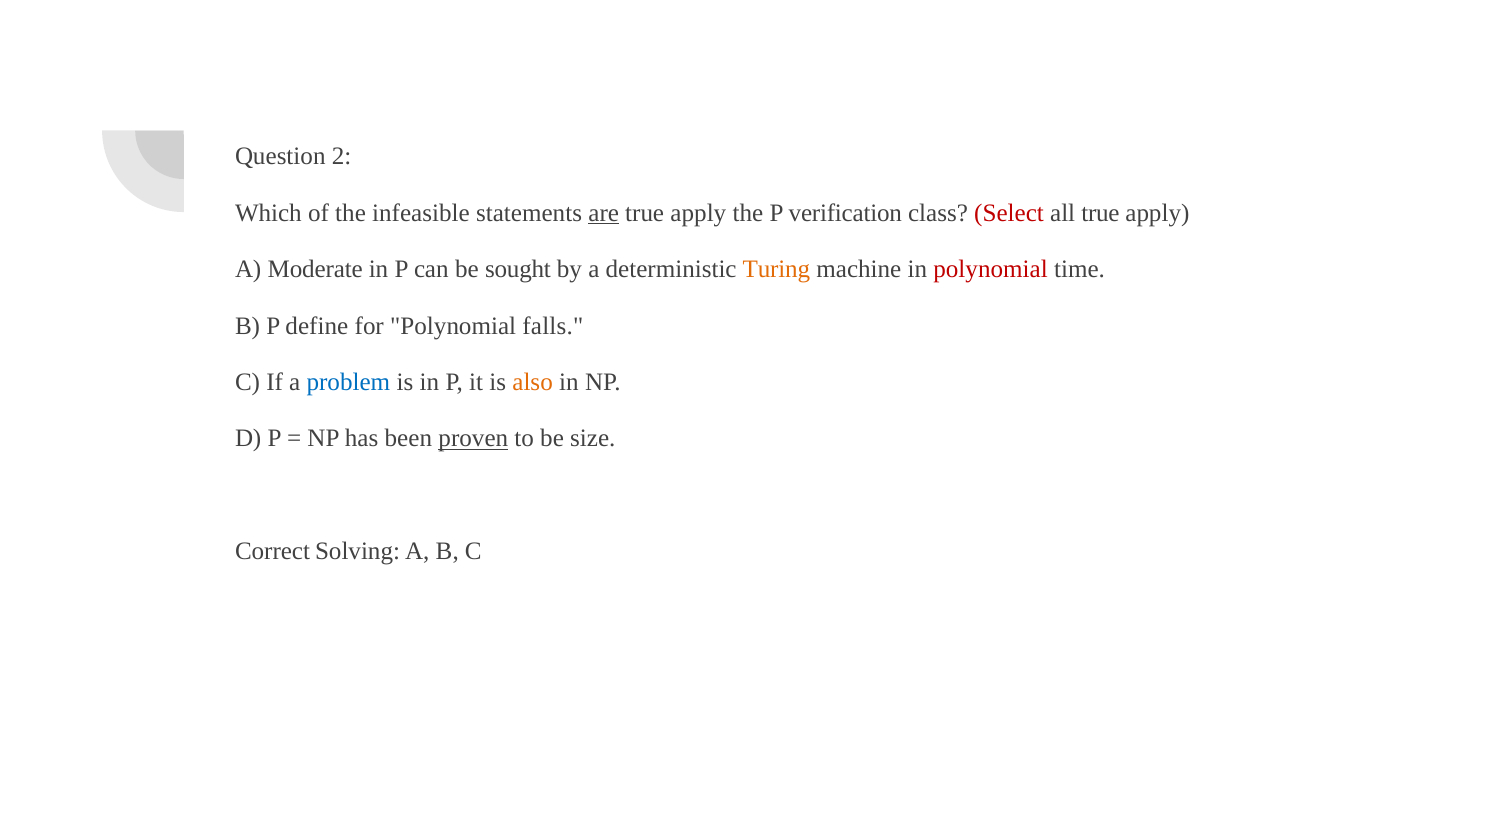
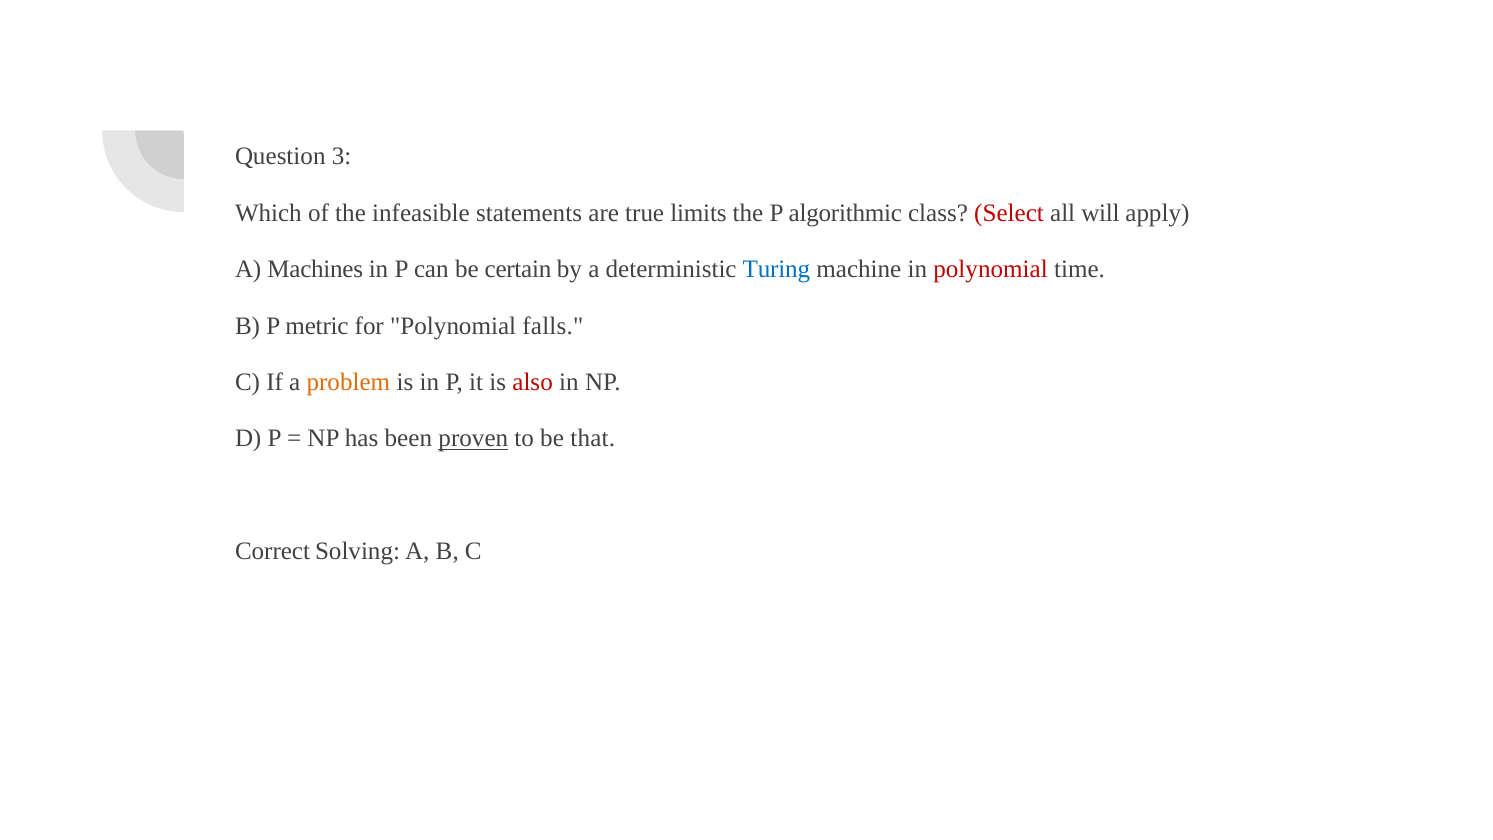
2: 2 -> 3 (342, 156)
are underline: present -> none (604, 213)
apply: apply -> limits (698, 213)
verification: verification -> algorithmic (845, 213)
all true: true -> will (1100, 213)
Moderate: Moderate -> Machines (315, 269)
sought: sought -> certain (518, 269)
Turing colour: orange -> blue (776, 269)
define: define -> metric (317, 326)
problem colour: blue -> orange (348, 382)
also colour: orange -> red (533, 382)
size: size -> that (593, 439)
